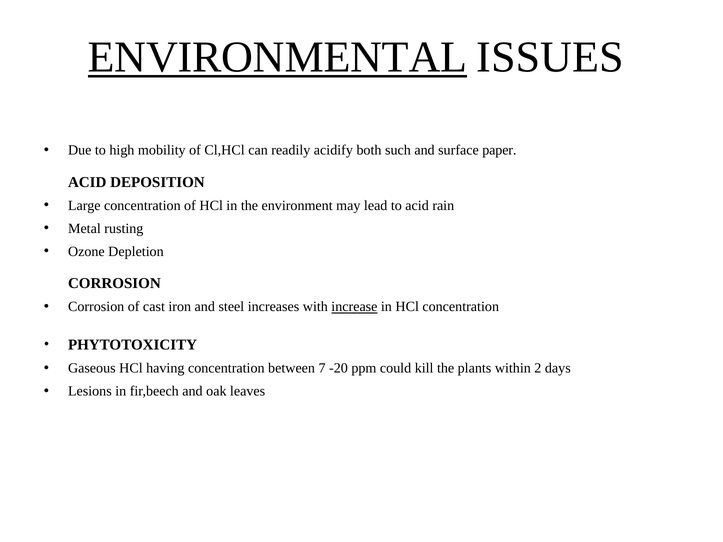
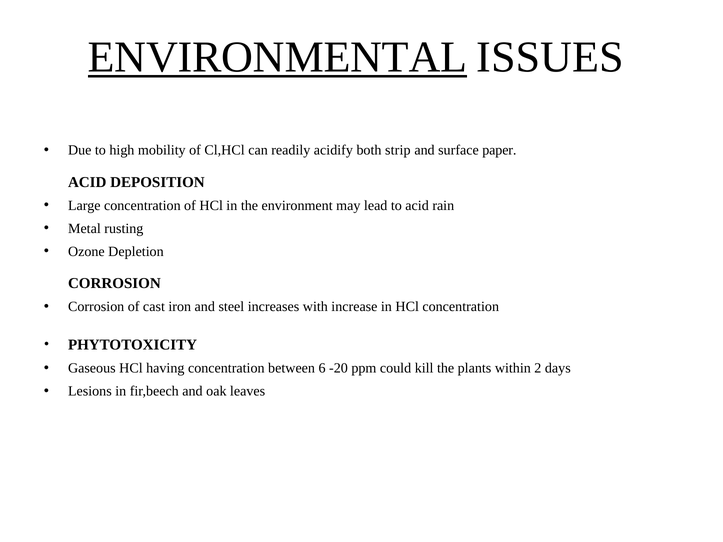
such: such -> strip (398, 150)
increase underline: present -> none (354, 307)
7: 7 -> 6 (322, 368)
